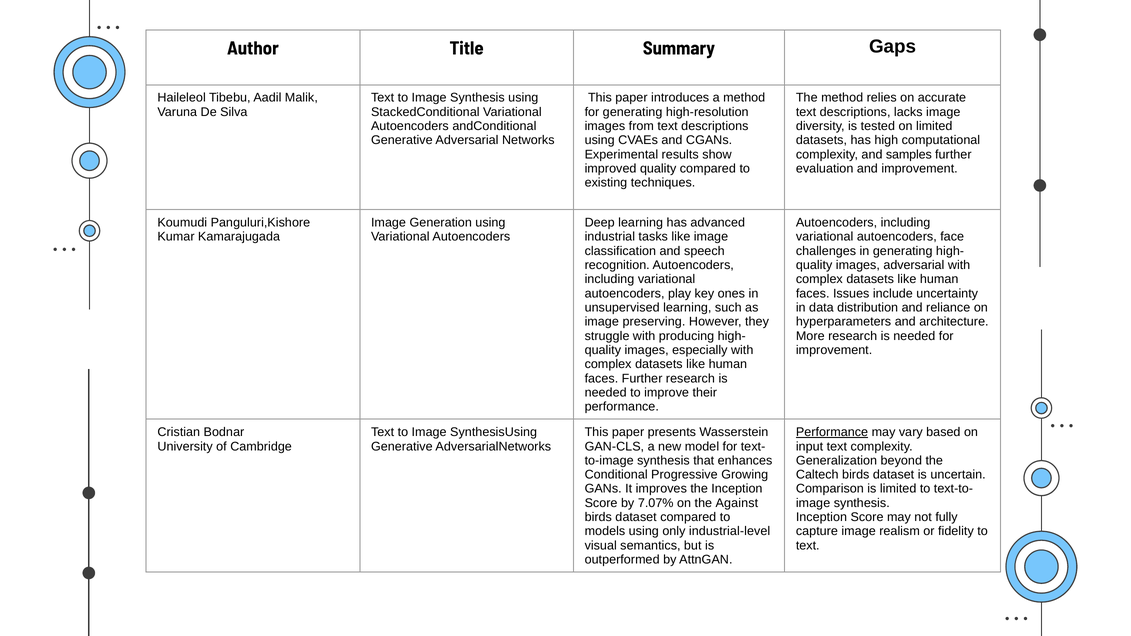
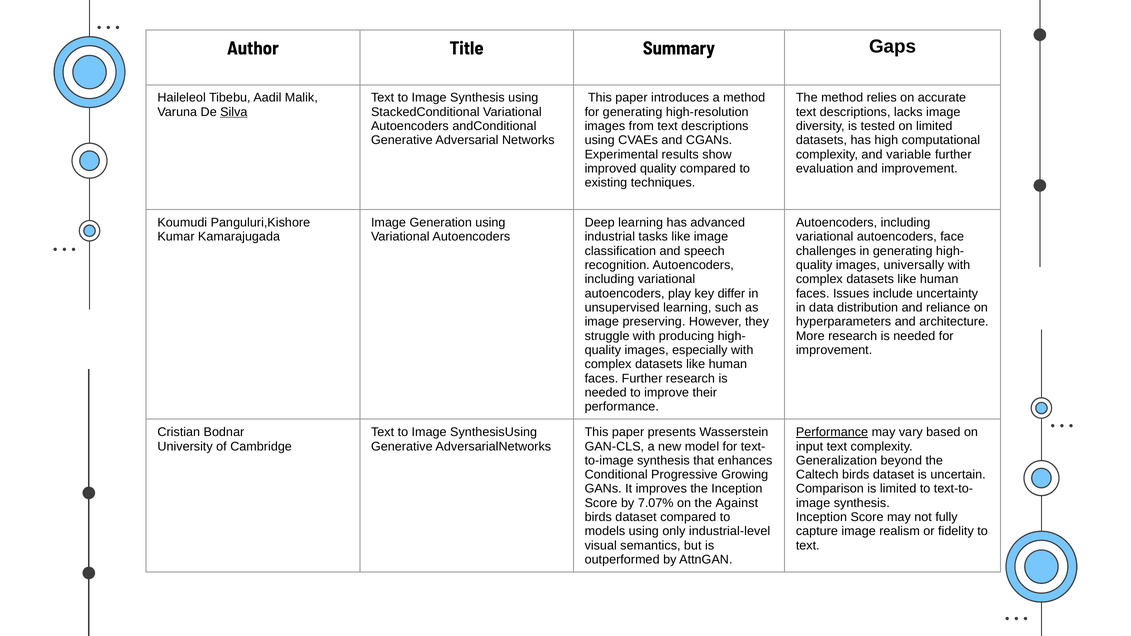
Silva underline: none -> present (234, 112)
samples: samples -> variable (909, 154)
images adversarial: adversarial -> universally (914, 265)
ones: ones -> differ (731, 294)
